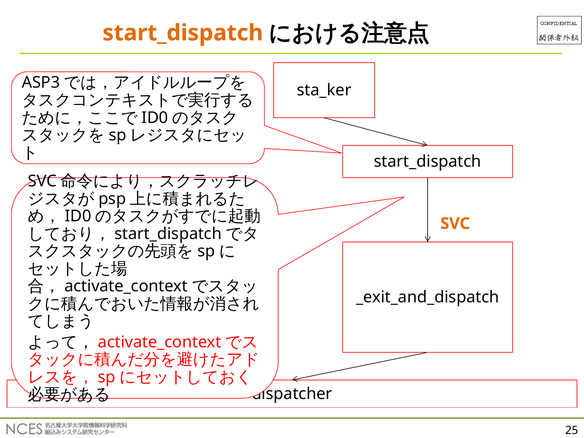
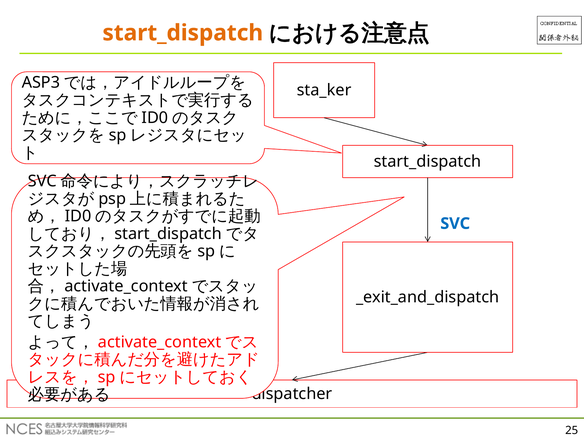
SVC colour: orange -> blue (455, 224)
